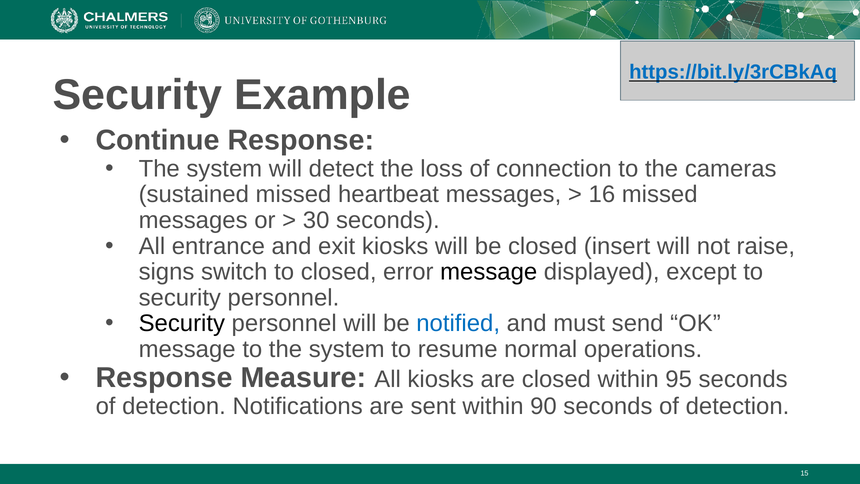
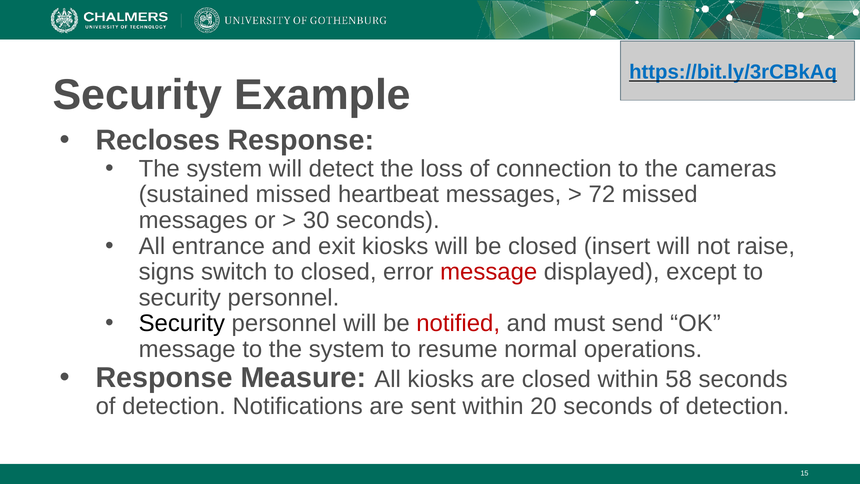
Continue: Continue -> Recloses (158, 140)
16: 16 -> 72 (602, 194)
message colour: black -> red (489, 272)
notified colour: blue -> red (458, 323)
95: 95 -> 58 (679, 379)
90: 90 -> 20 (543, 406)
